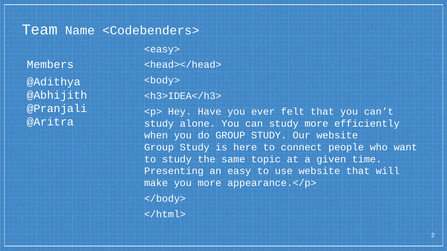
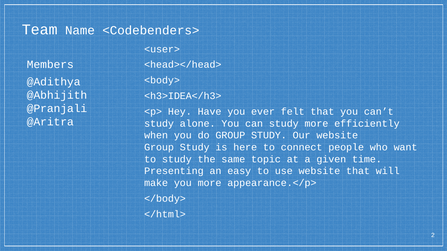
<easy>: <easy> -> <user> (162, 49)
